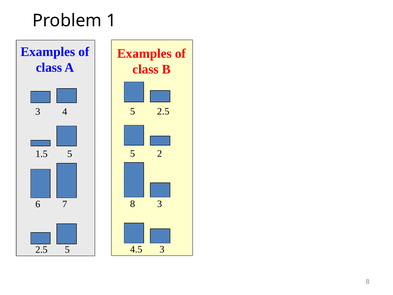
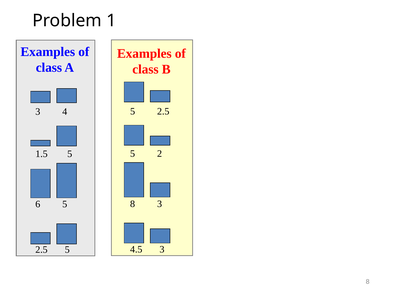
6 7: 7 -> 5 (65, 204)
